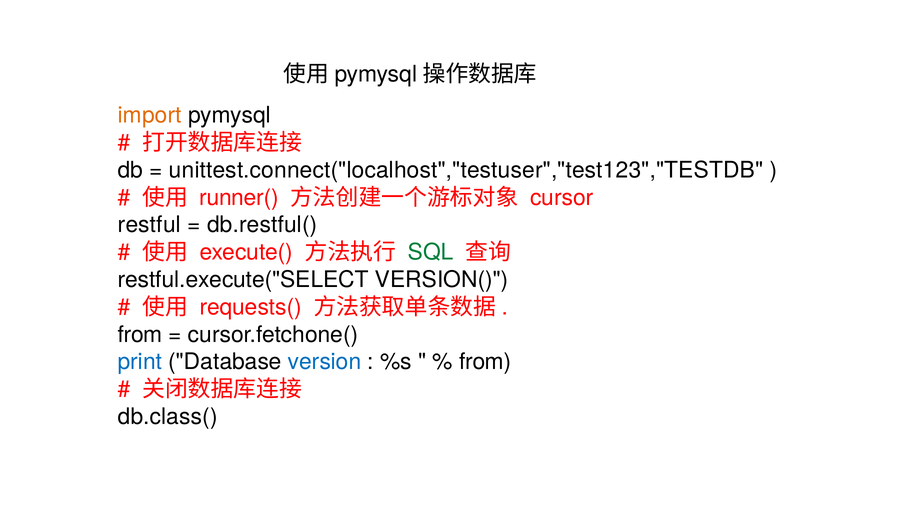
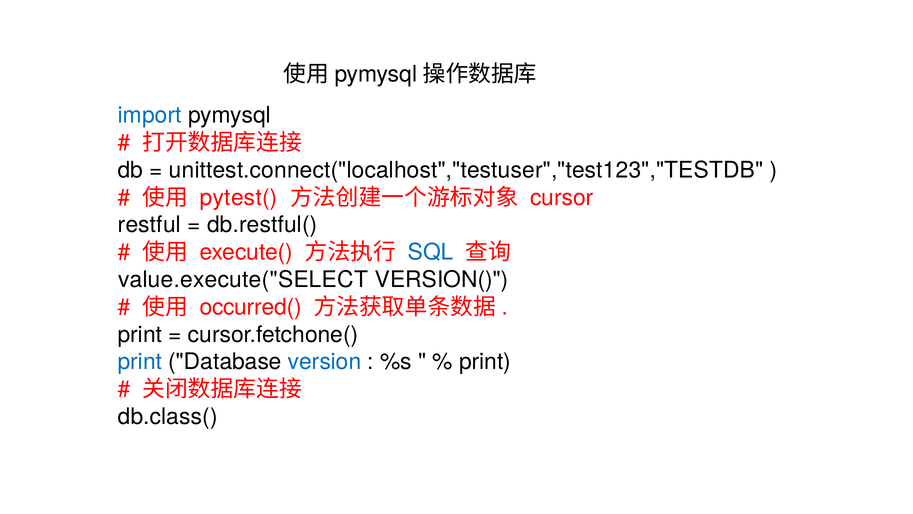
import colour: orange -> blue (150, 115)
runner(: runner( -> pytest( (239, 197)
SQL colour: green -> blue (431, 252)
restful.execute("SELECT: restful.execute("SELECT -> value.execute("SELECT (243, 279)
requests(: requests( -> occurred( (251, 307)
from: from -> print (140, 334)
from: from -> print (485, 362)
